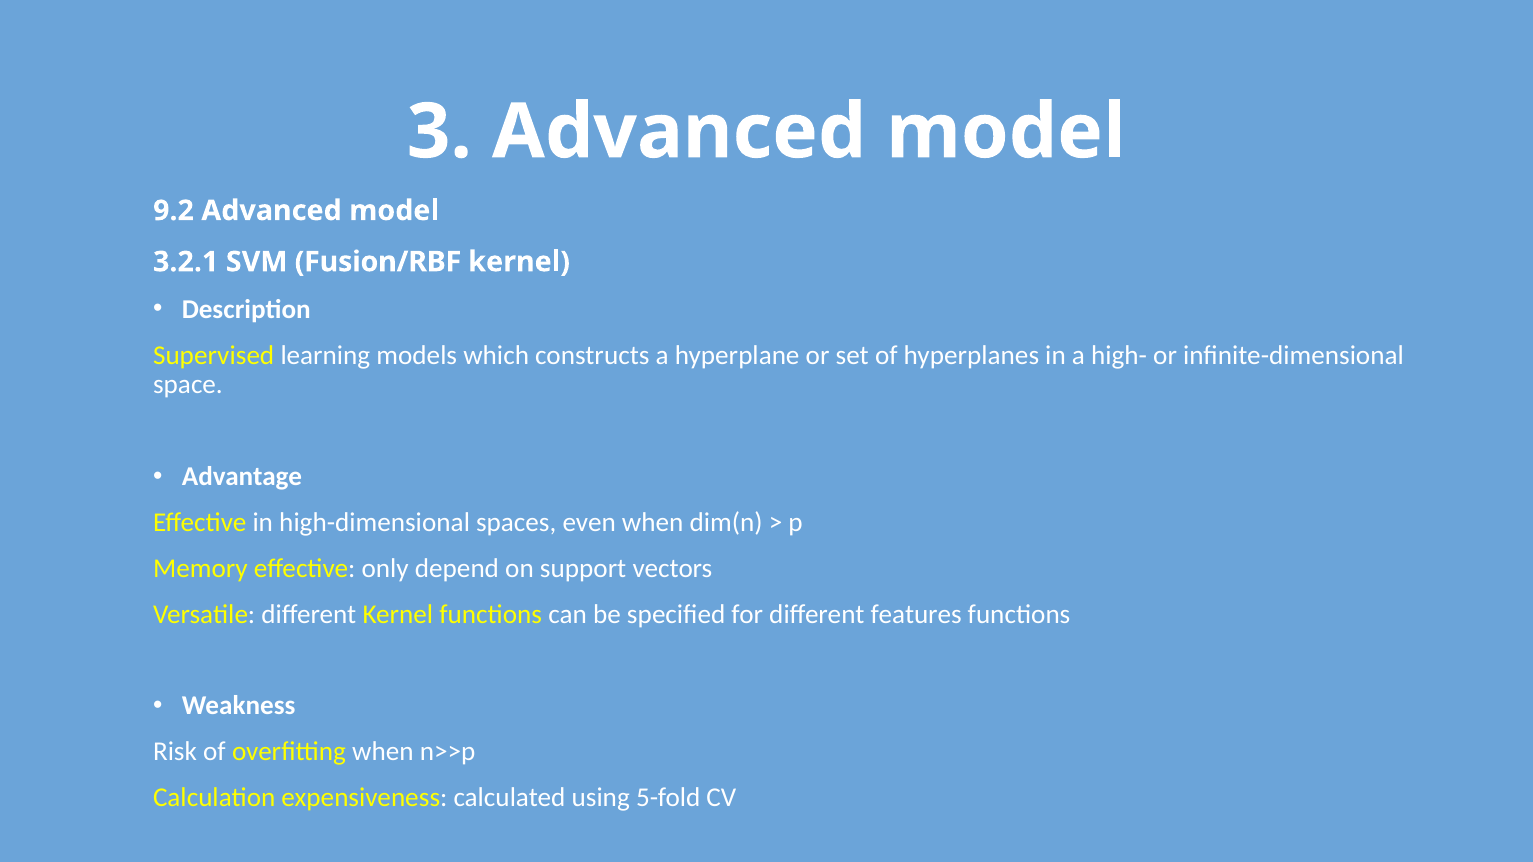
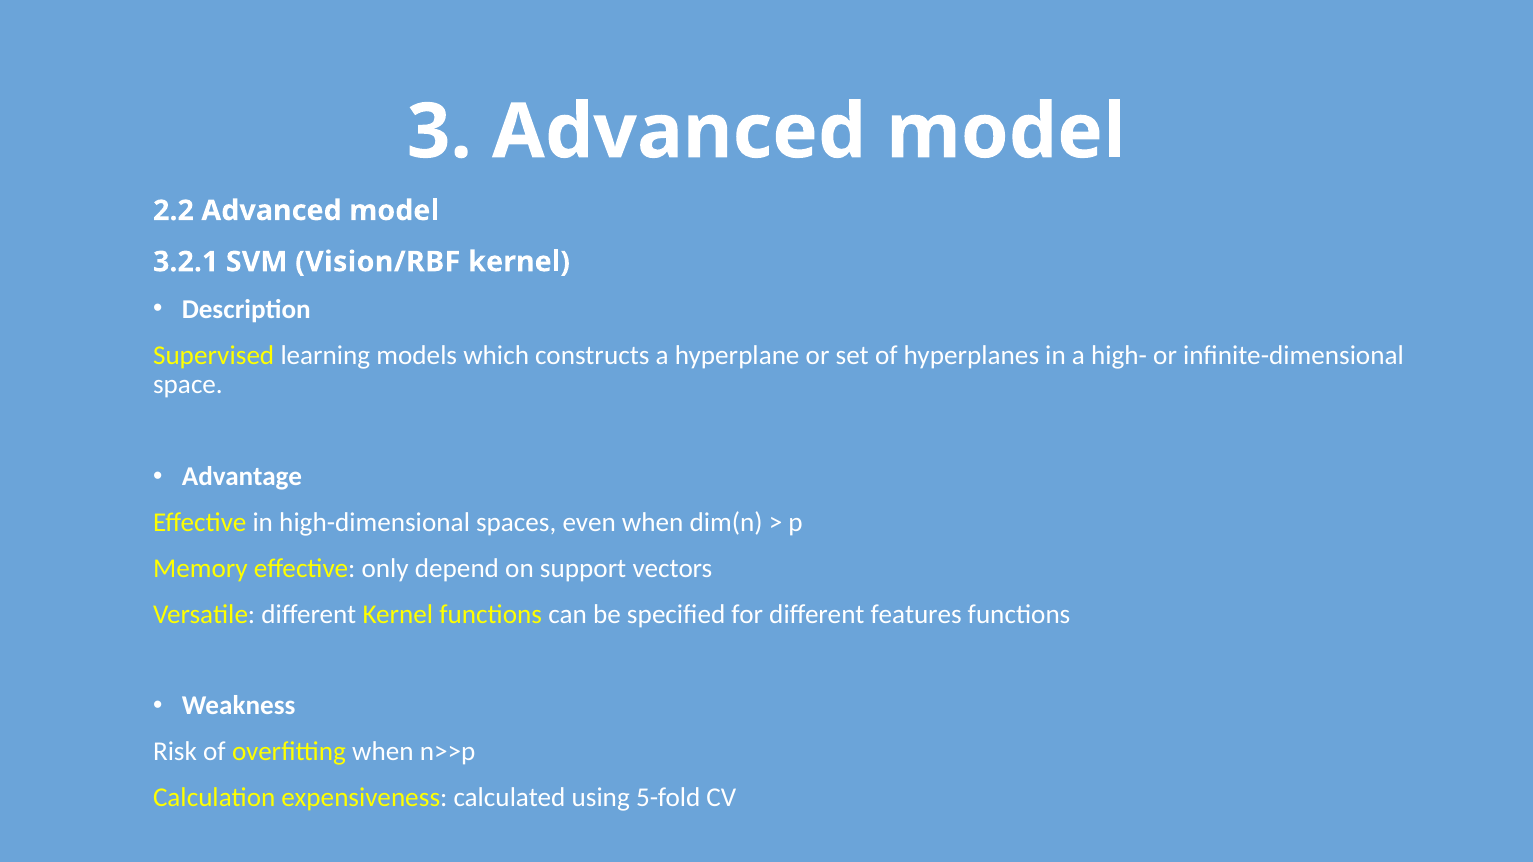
9.2: 9.2 -> 2.2 (174, 211)
Fusion/RBF: Fusion/RBF -> Vision/RBF (378, 262)
